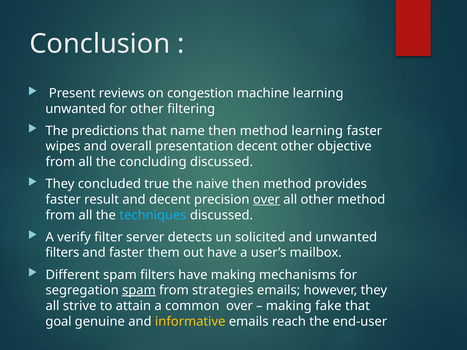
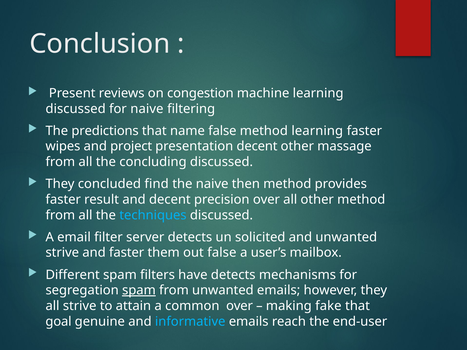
unwanted: unwanted -> discussed (76, 109)
for other: other -> naive (147, 109)
name then: then -> false (222, 131)
overall: overall -> project (131, 146)
objective: objective -> massage (344, 146)
true: true -> find (157, 184)
over underline: present -> none (266, 200)
verify: verify -> email (74, 237)
filters: filters -> strive (62, 253)
out have: have -> false (222, 253)
have making: making -> detects (233, 275)
from strategies: strategies -> unwanted (223, 290)
informative colour: yellow -> light blue (190, 322)
